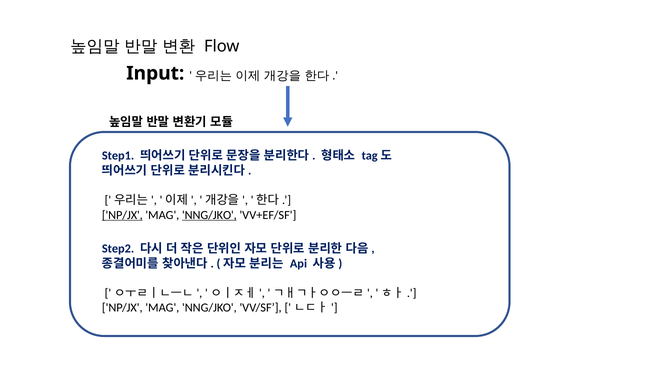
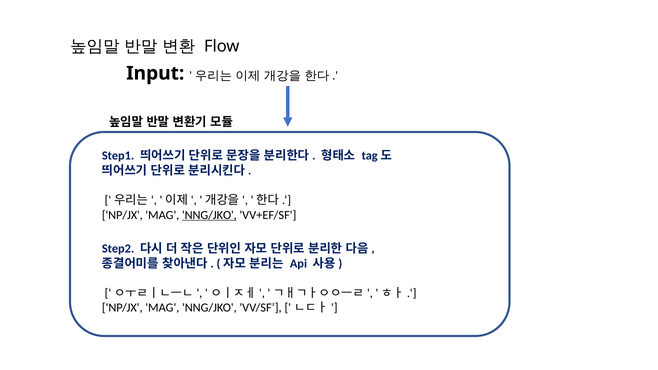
NP/JX underline: present -> none (122, 215)
